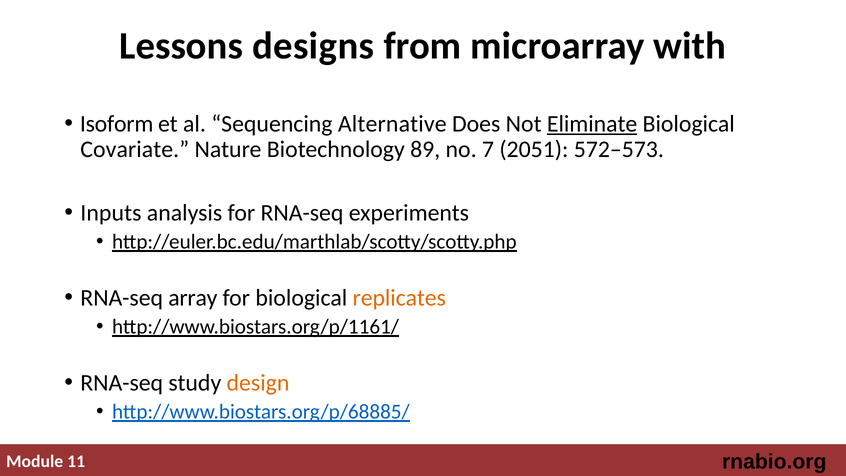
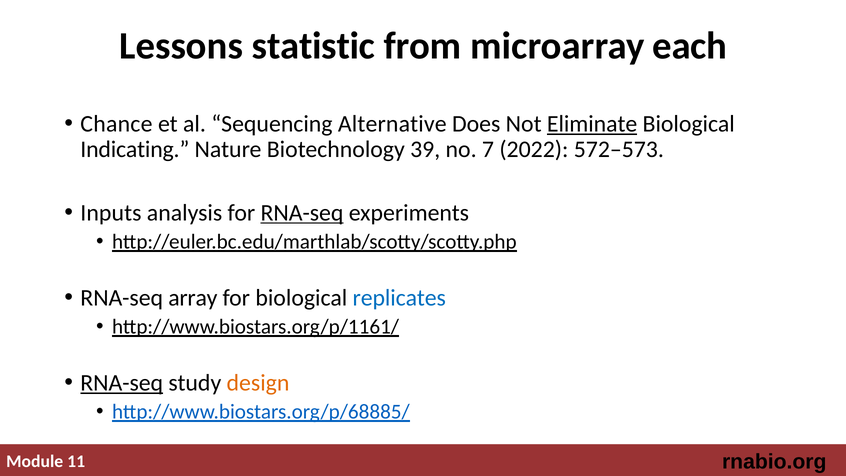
designs: designs -> statistic (313, 46)
with: with -> each (690, 46)
Isoform: Isoform -> Chance (116, 124)
Covariate: Covariate -> Indicating (135, 150)
89: 89 -> 39 (425, 150)
2051: 2051 -> 2022 (534, 150)
RNA-seq underline: none -> present (302, 213)
replicates colour: orange -> blue (399, 298)
RNA-seq underline: none -> present (122, 383)
